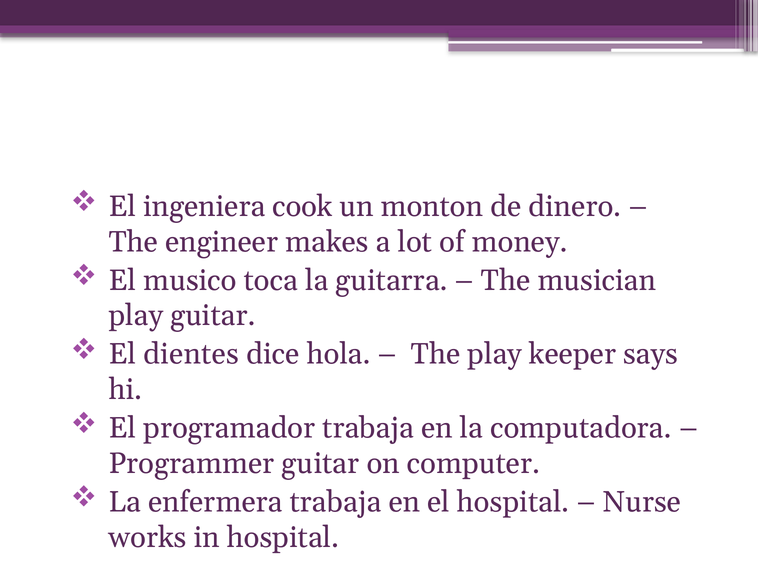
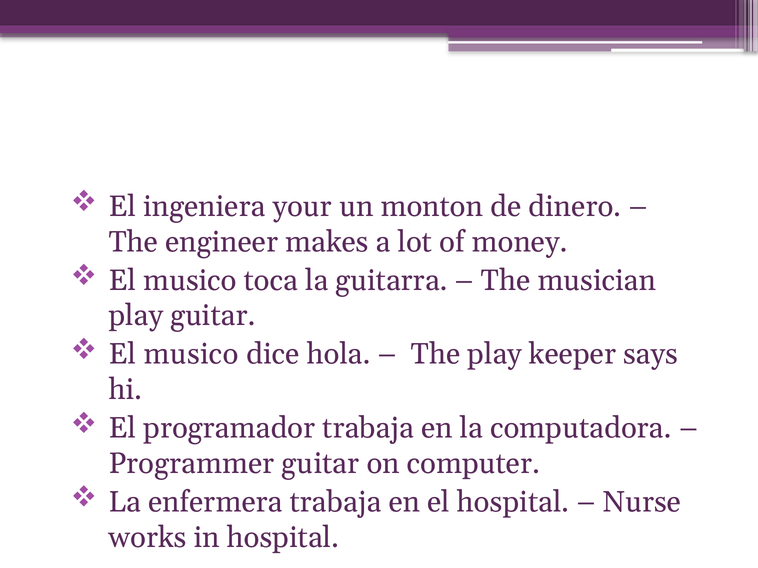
cook: cook -> your (302, 207)
dientes: dientes -> musico (191, 355)
